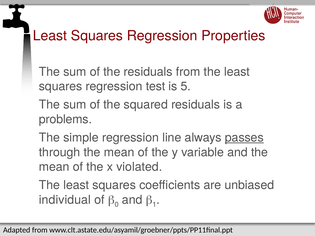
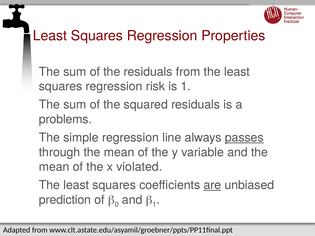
test: test -> risk (155, 87)
is 5: 5 -> 1 (186, 87)
are underline: none -> present (212, 185)
individual: individual -> prediction (65, 200)
